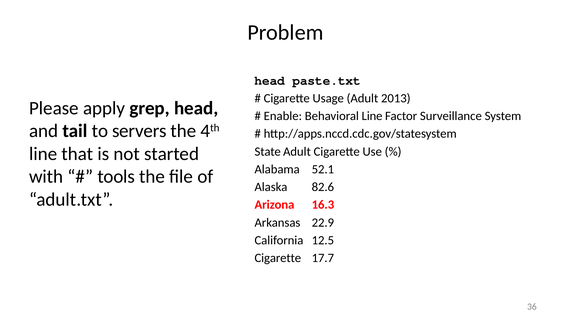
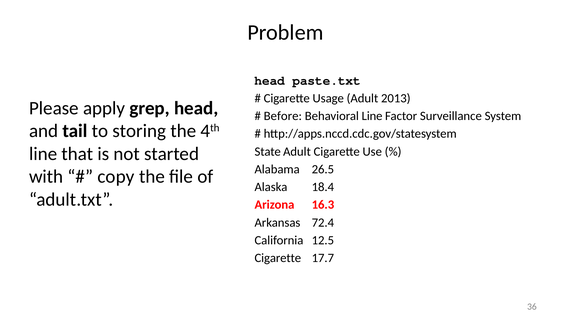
Enable: Enable -> Before (283, 116)
servers: servers -> storing (139, 131)
52.1: 52.1 -> 26.5 (323, 169)
tools: tools -> copy (116, 177)
82.6: 82.6 -> 18.4 (323, 187)
22.9: 22.9 -> 72.4 (323, 223)
